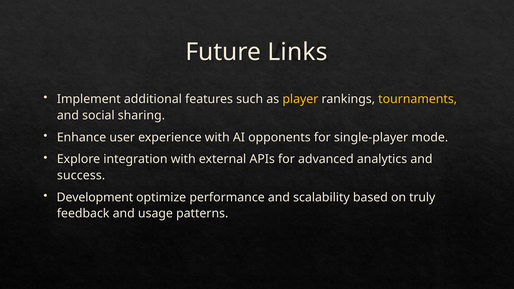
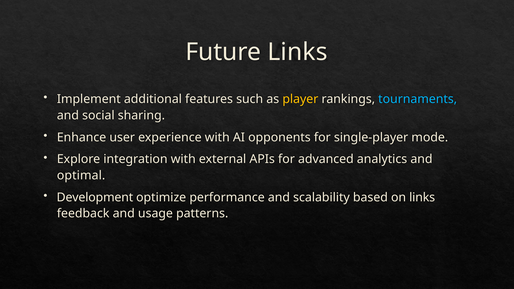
tournaments colour: yellow -> light blue (418, 99)
success: success -> optimal (81, 175)
on truly: truly -> links (422, 197)
